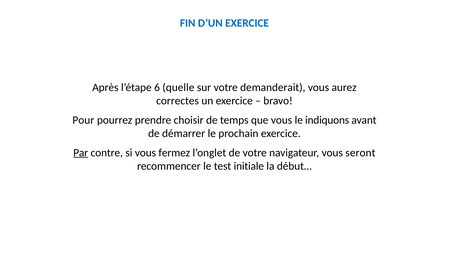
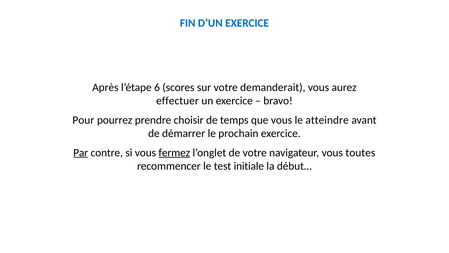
quelle: quelle -> scores (178, 87)
correctes: correctes -> effectuer (178, 101)
indiquons: indiquons -> atteindre (327, 120)
fermez underline: none -> present (174, 152)
seront: seront -> toutes (360, 152)
